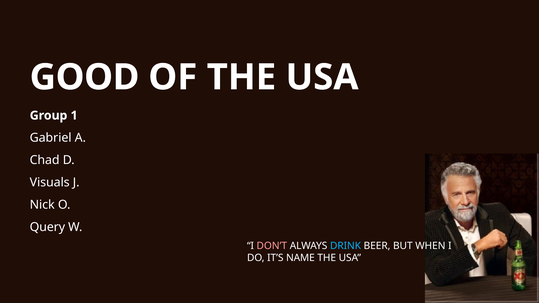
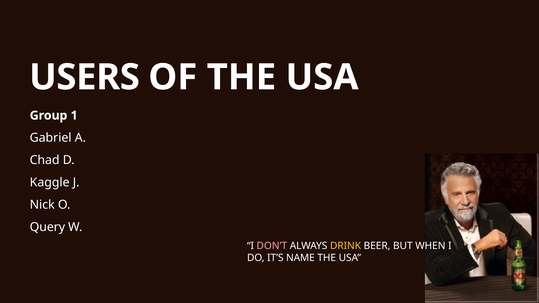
GOOD: GOOD -> USERS (84, 77)
Visuals: Visuals -> Kaggle (50, 183)
DRINK colour: light blue -> yellow (346, 246)
